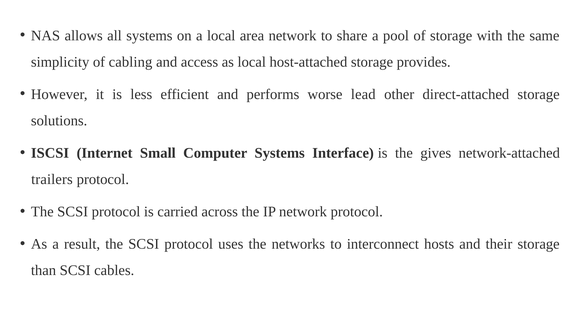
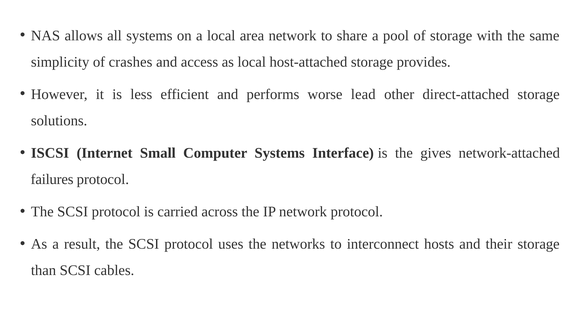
cabling: cabling -> crashes (131, 62)
trailers: trailers -> failures (52, 179)
